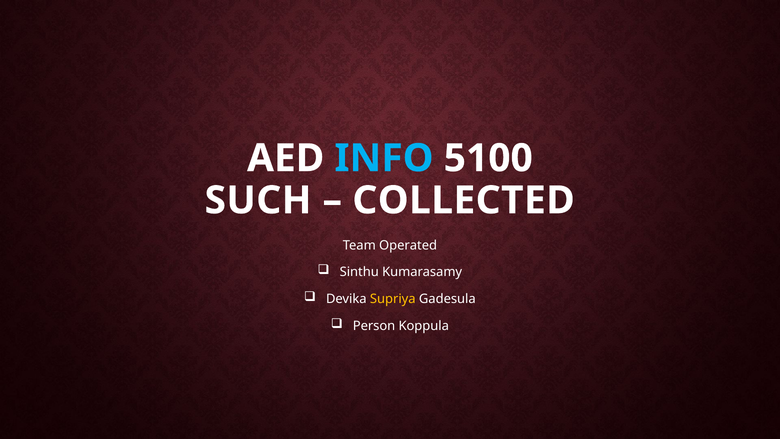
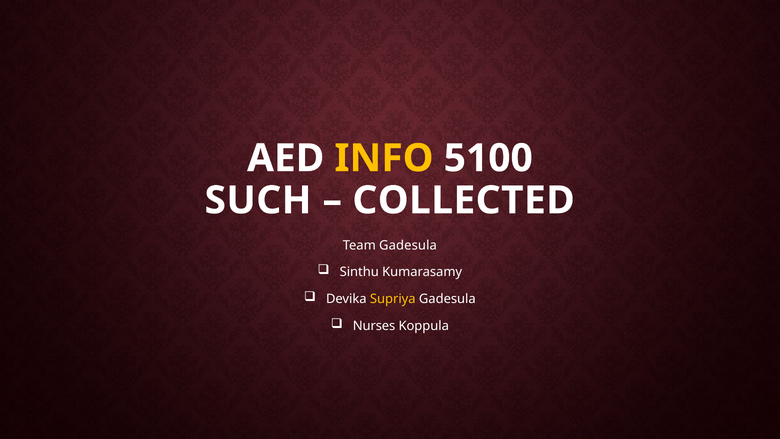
INFO colour: light blue -> yellow (384, 158)
Team Operated: Operated -> Gadesula (408, 245)
Person: Person -> Nurses (374, 326)
